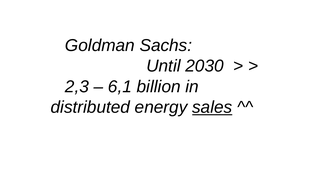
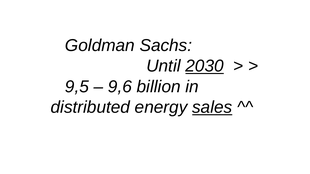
2030 underline: none -> present (205, 66)
2,3: 2,3 -> 9,5 (77, 87)
6,1: 6,1 -> 9,6 (120, 87)
